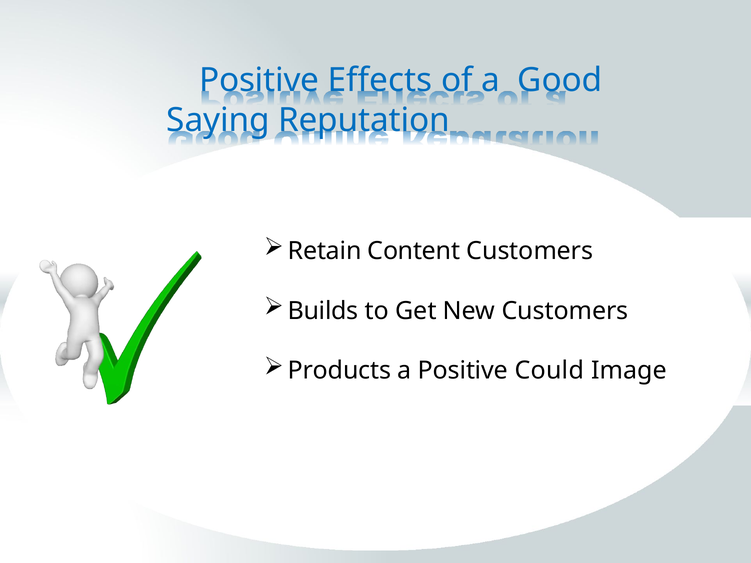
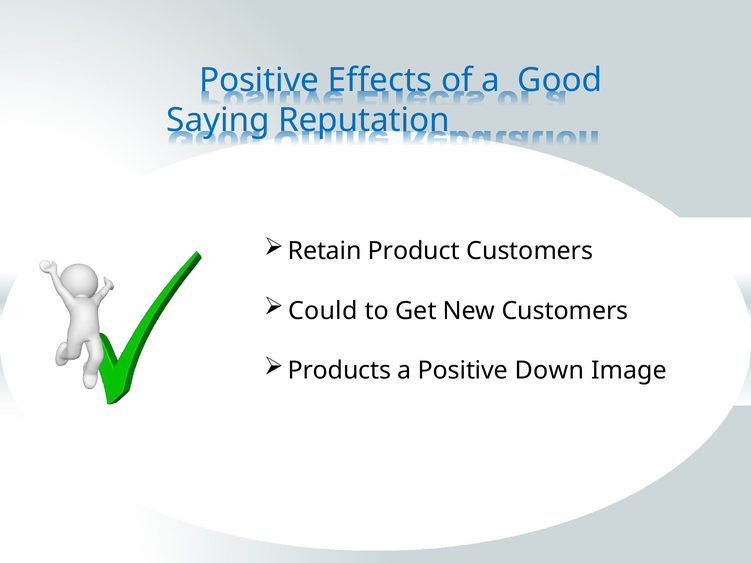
Content: Content -> Product (414, 251)
Builds: Builds -> Could (323, 311)
Could: Could -> Down (549, 371)
